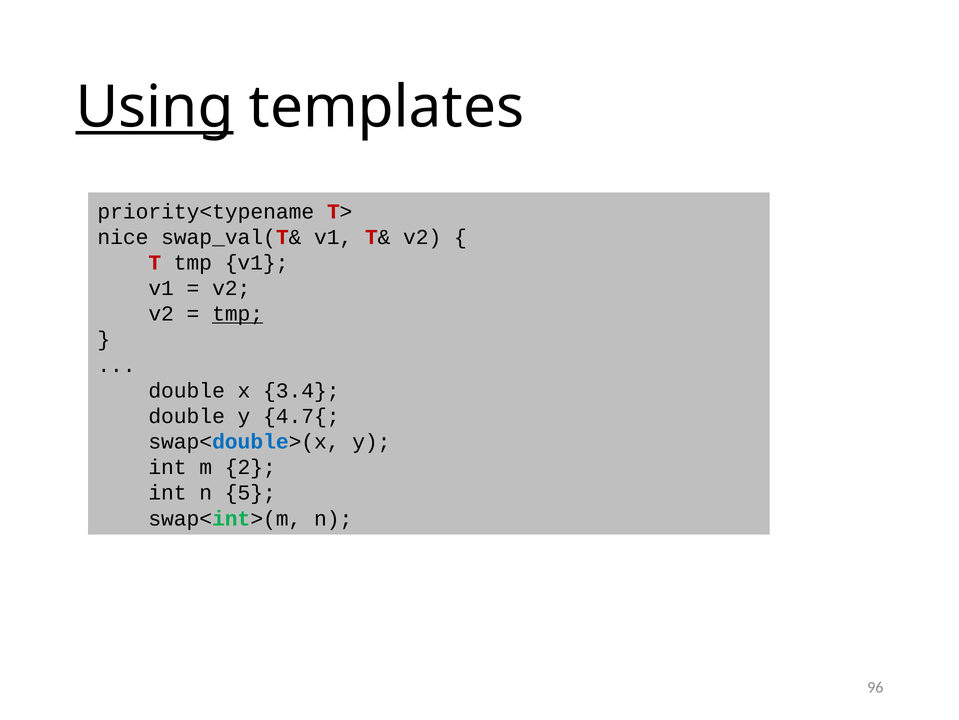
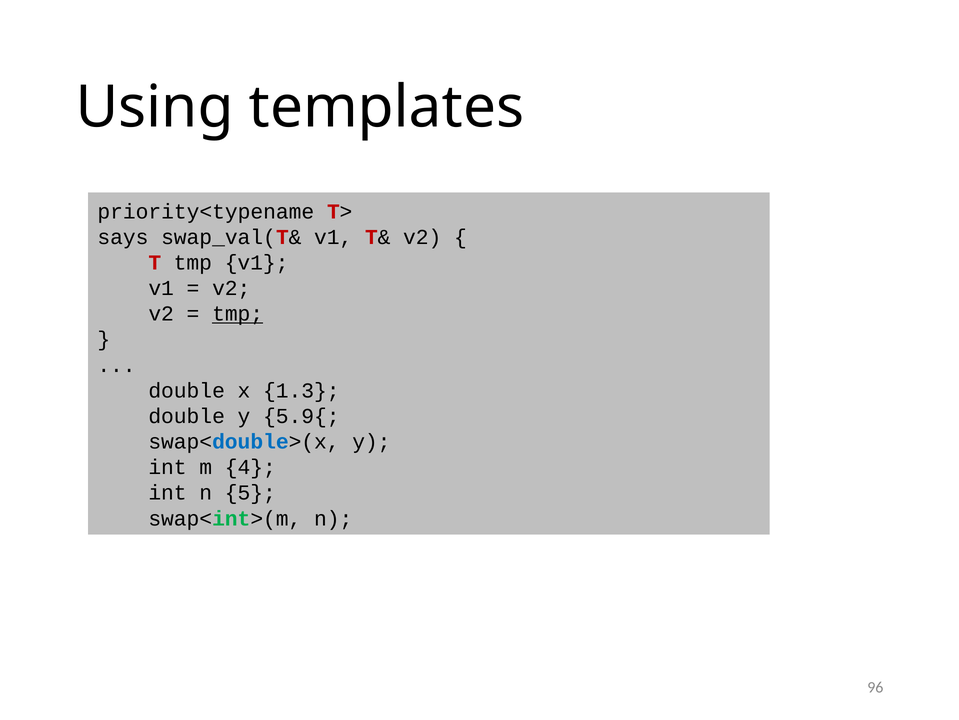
Using underline: present -> none (155, 107)
nice: nice -> says (123, 237)
3.4: 3.4 -> 1.3 (301, 390)
4.7{: 4.7{ -> 5.9{ (301, 416)
2: 2 -> 4 (250, 467)
